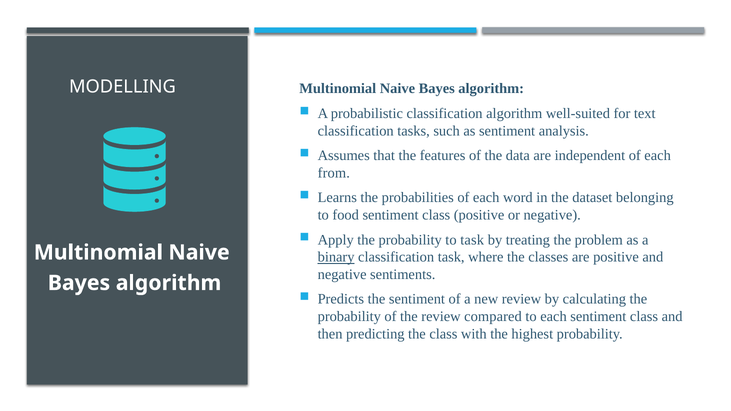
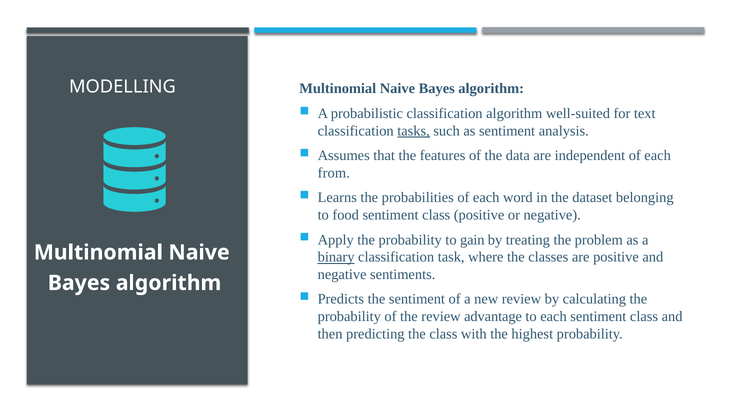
tasks underline: none -> present (414, 131)
to task: task -> gain (472, 240)
compared: compared -> advantage (493, 317)
